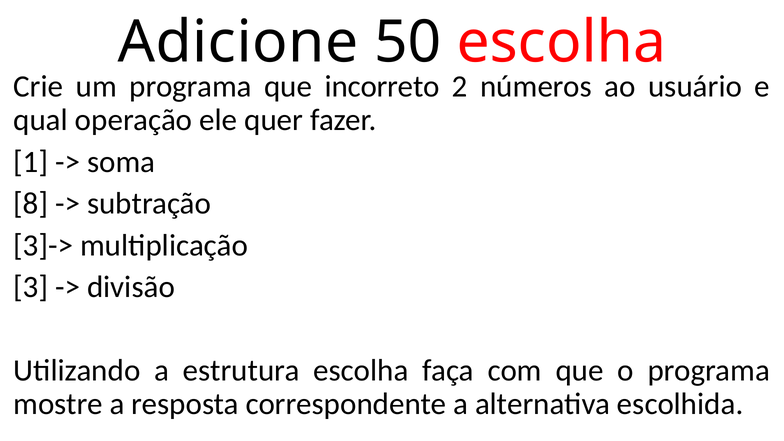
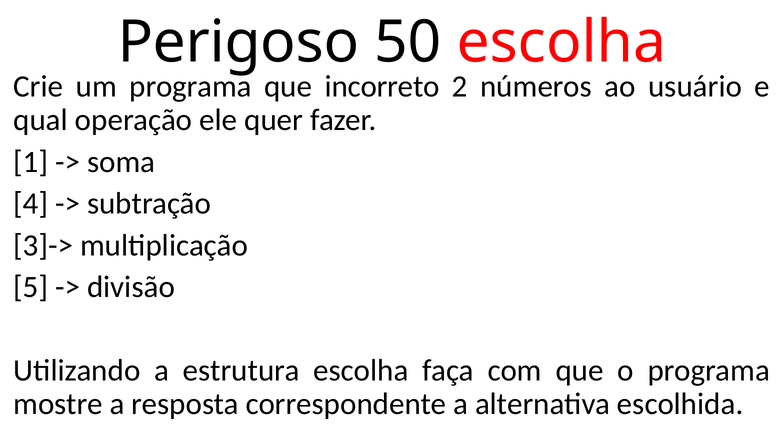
Adicione: Adicione -> Perigoso (238, 42)
8: 8 -> 4 (31, 204)
3: 3 -> 5 (31, 287)
